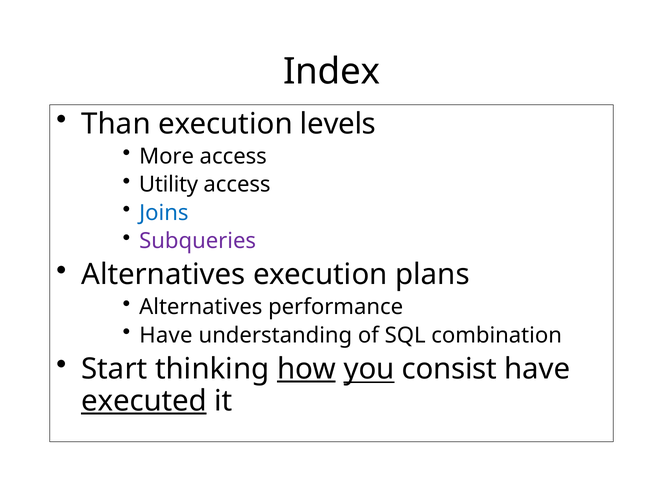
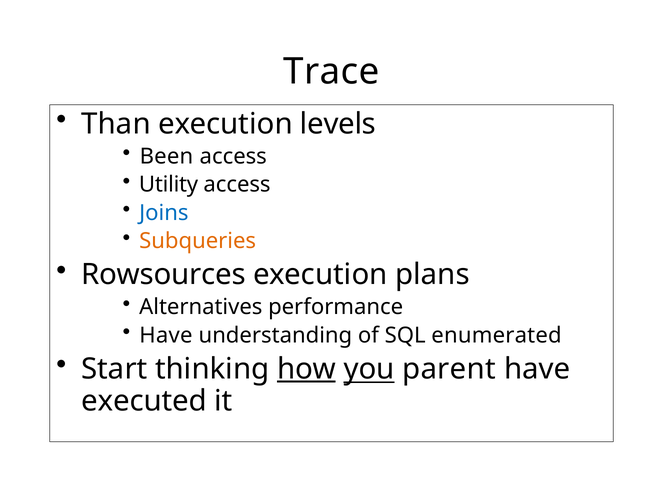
Index: Index -> Trace (331, 72)
More: More -> Been (166, 156)
Subqueries colour: purple -> orange (198, 241)
Alternatives: Alternatives -> Rowsources (163, 275)
combination: combination -> enumerated (497, 335)
consist: consist -> parent (449, 369)
executed underline: present -> none (144, 401)
